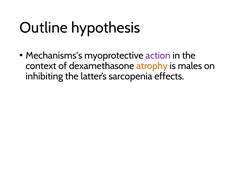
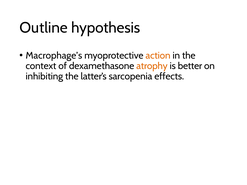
Mechanisms’s: Mechanisms’s -> Macrophage’s (54, 56)
action colour: purple -> orange (158, 56)
males: males -> better (190, 66)
